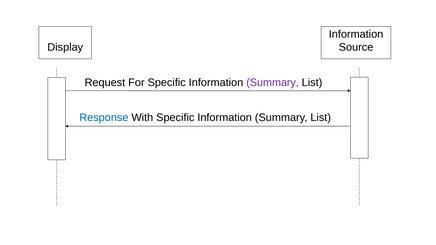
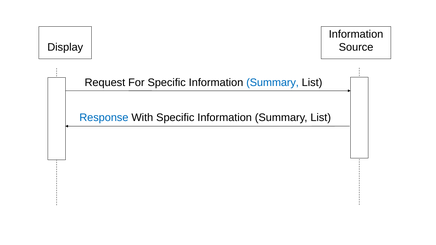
Summary colour: purple -> blue (273, 83)
